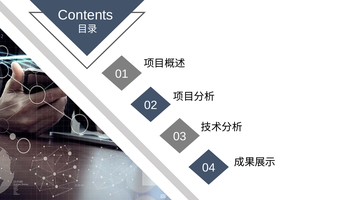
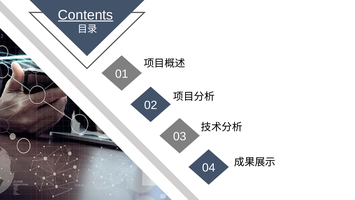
Contents underline: none -> present (86, 15)
